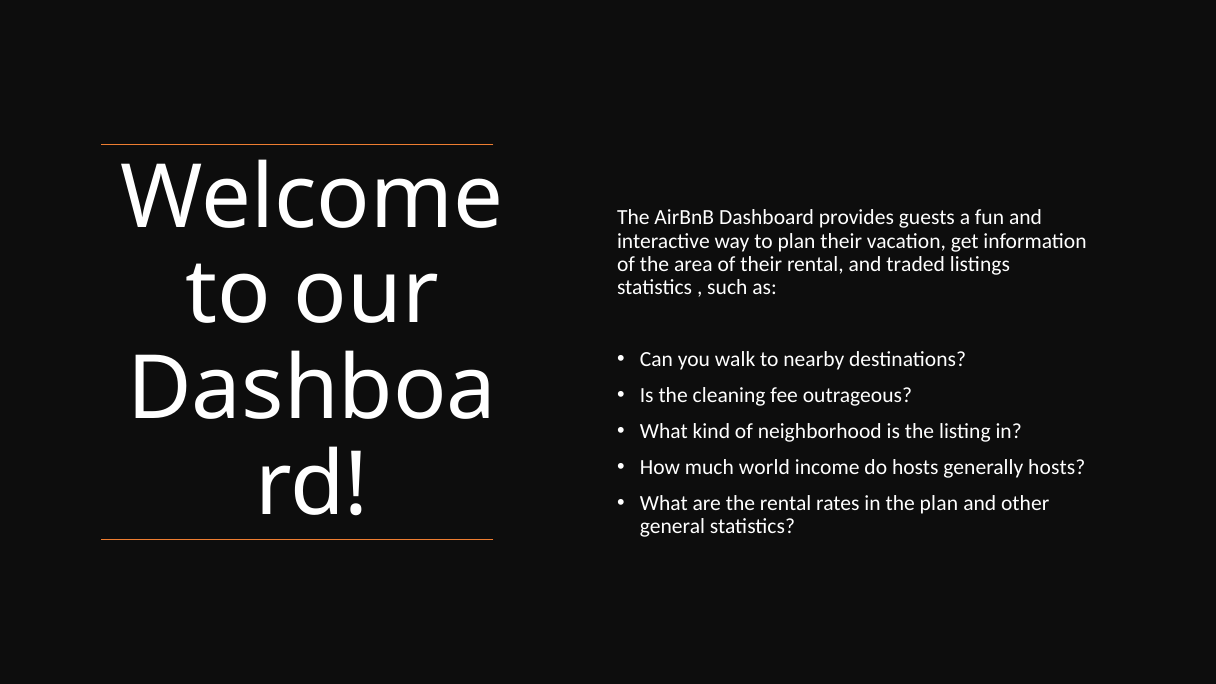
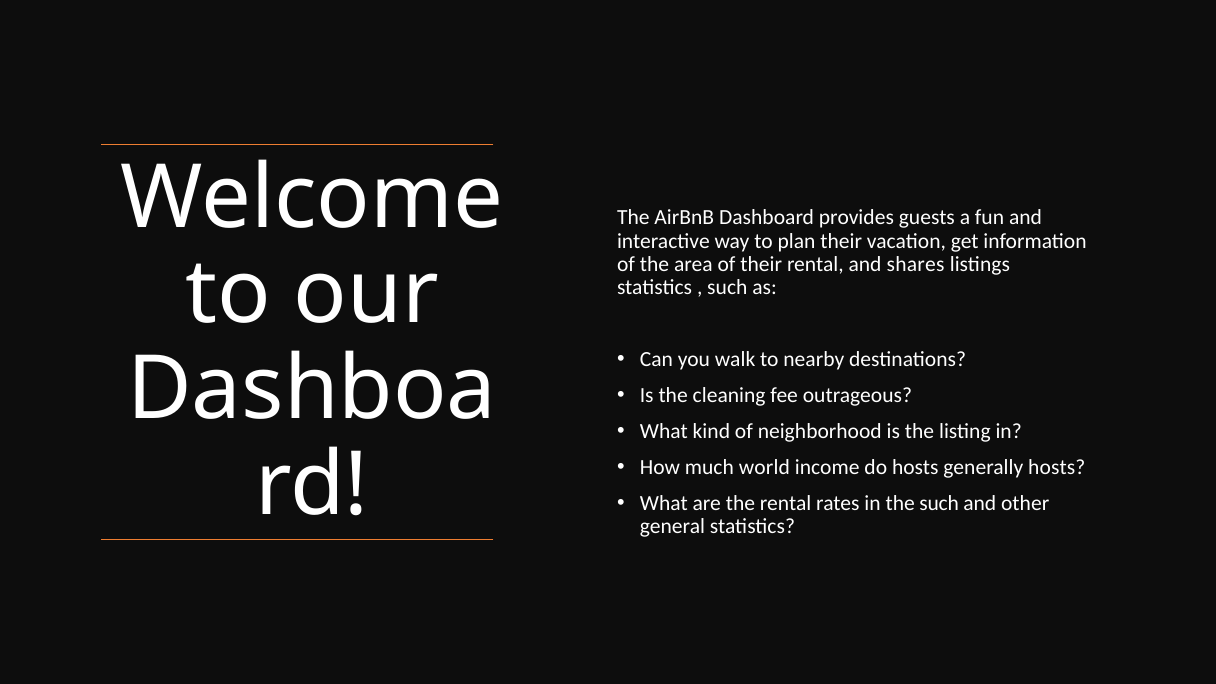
traded: traded -> shares (916, 264)
the plan: plan -> such (939, 503)
